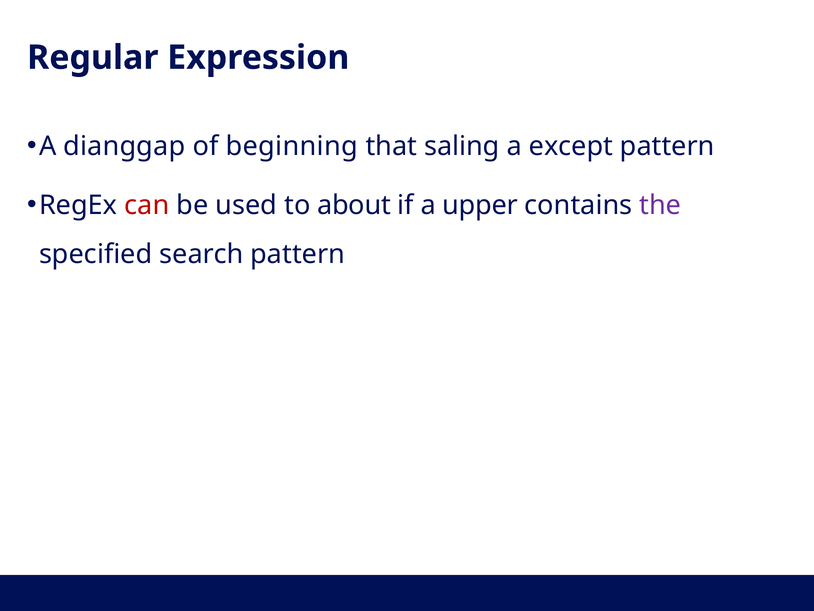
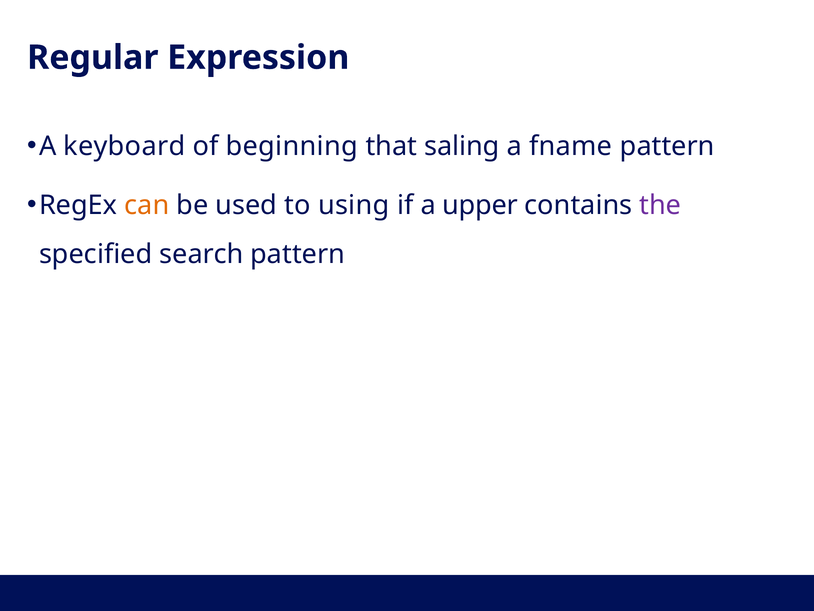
dianggap: dianggap -> keyboard (124, 146)
except: except -> fname (571, 146)
can colour: red -> orange (147, 205)
about: about -> using (354, 205)
